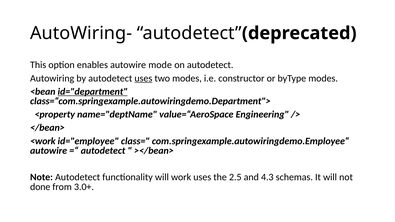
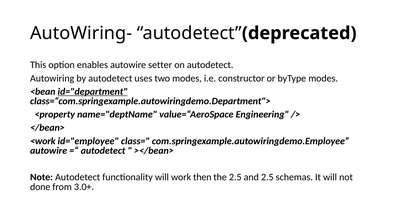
mode: mode -> setter (160, 65)
uses underline: present -> none (143, 78)
work uses: uses -> then (202, 177)
and 4.3: 4.3 -> 2.5 (267, 177)
